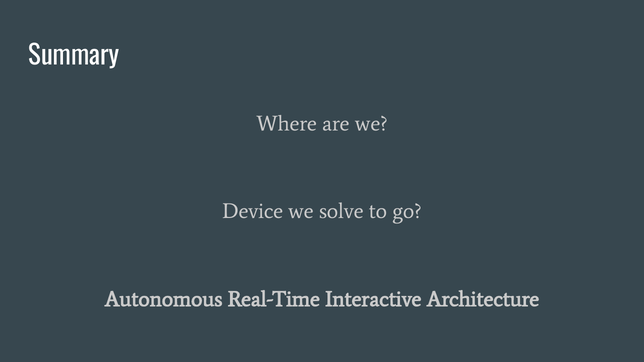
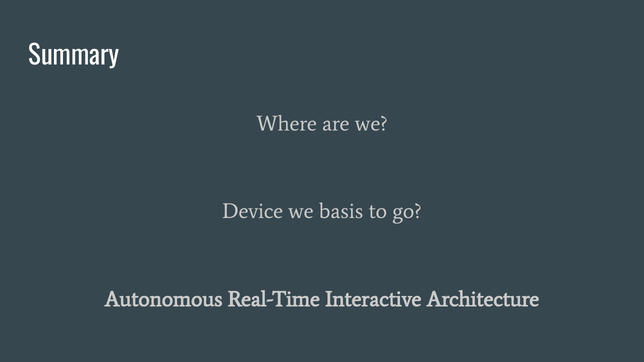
solve: solve -> basis (341, 211)
